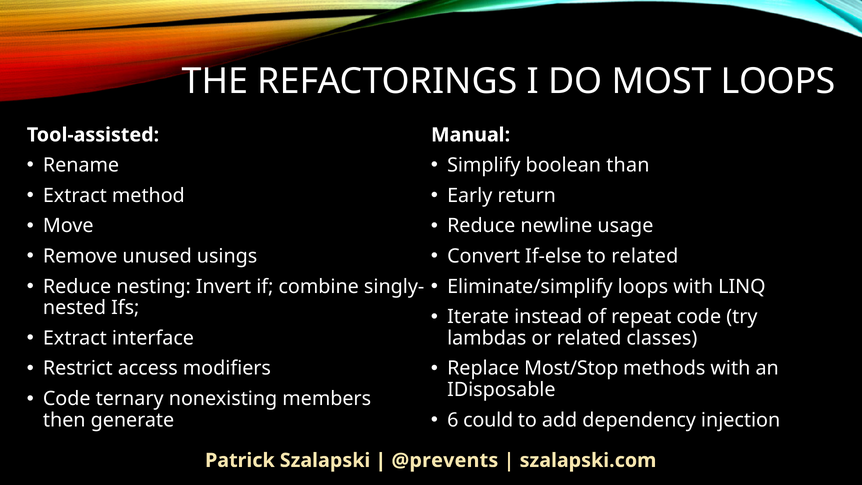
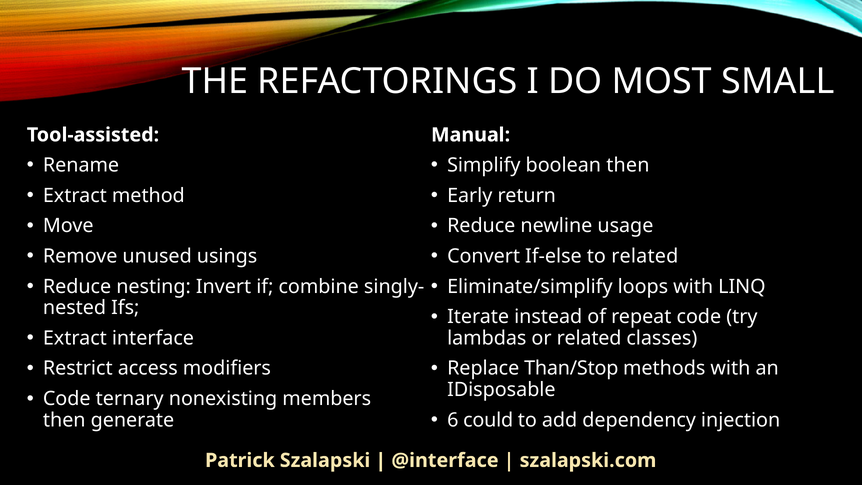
MOST LOOPS: LOOPS -> SMALL (778, 82)
boolean than: than -> then (628, 165)
Most/Stop: Most/Stop -> Than/Stop (571, 368)
@prevents: @prevents -> @interface (445, 460)
